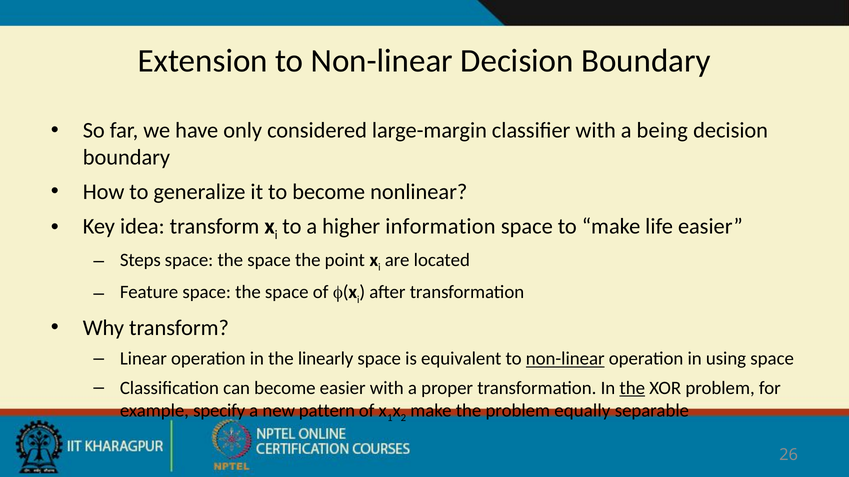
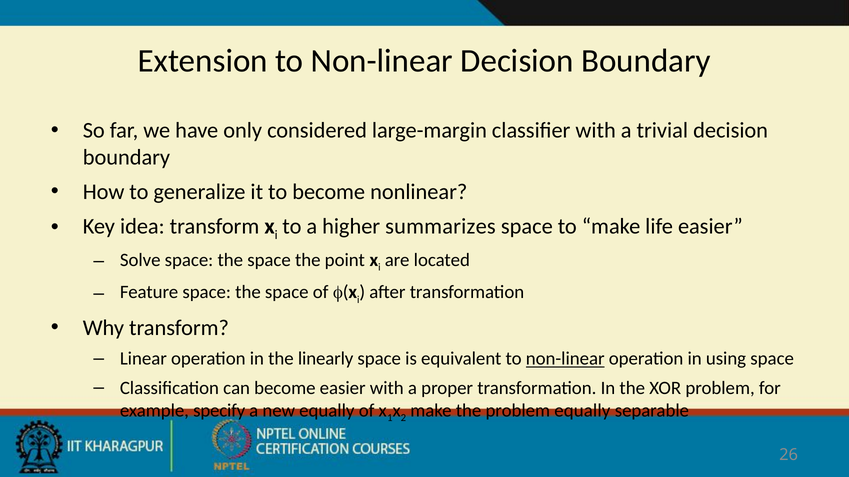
being: being -> trivial (662, 131)
information: information -> summarizes (440, 226)
Steps: Steps -> Solve (140, 260)
the underline: present -> none (632, 388)
new pattern: pattern -> equally (327, 411)
